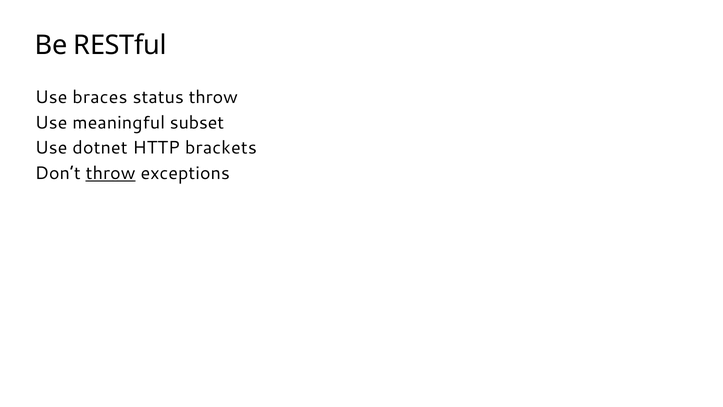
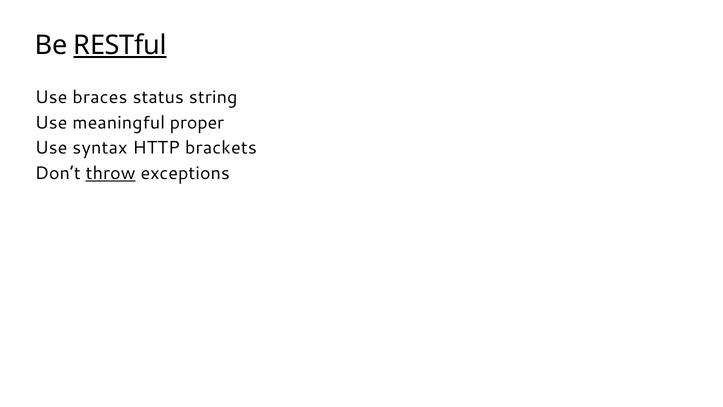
RESTful underline: none -> present (120, 45)
status throw: throw -> string (213, 97)
subset: subset -> proper (197, 122)
dotnet: dotnet -> syntax (100, 148)
